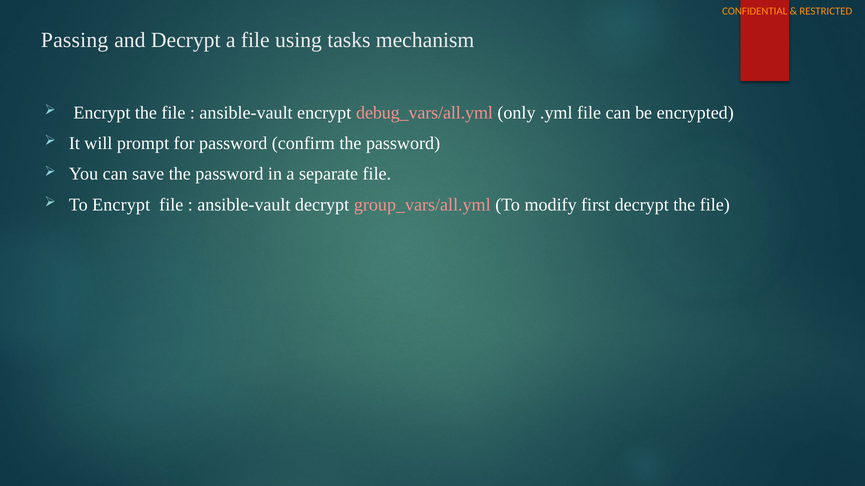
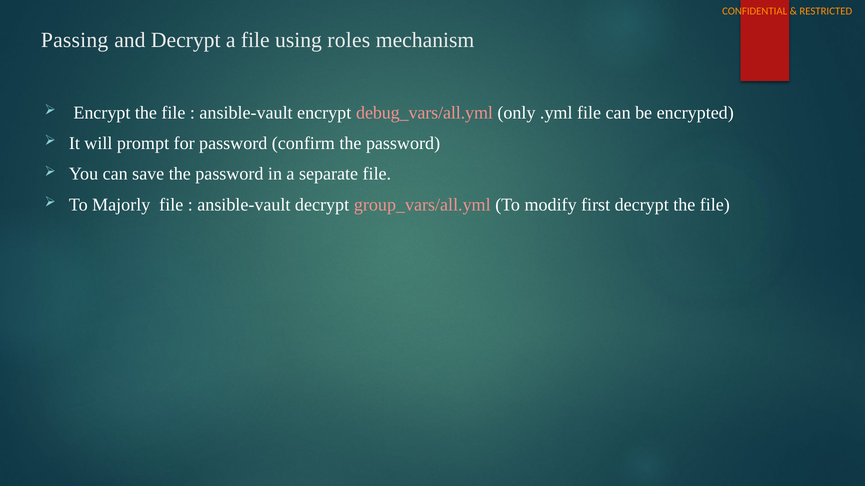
tasks: tasks -> roles (349, 40)
To Encrypt: Encrypt -> Majorly (121, 205)
